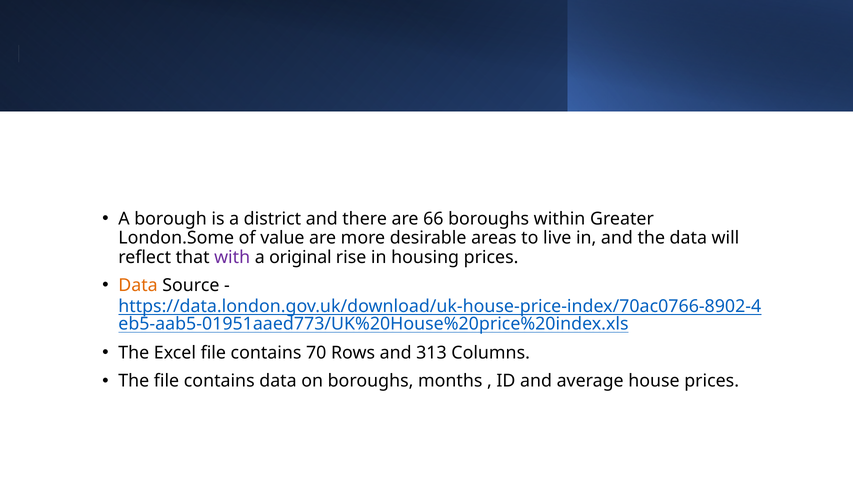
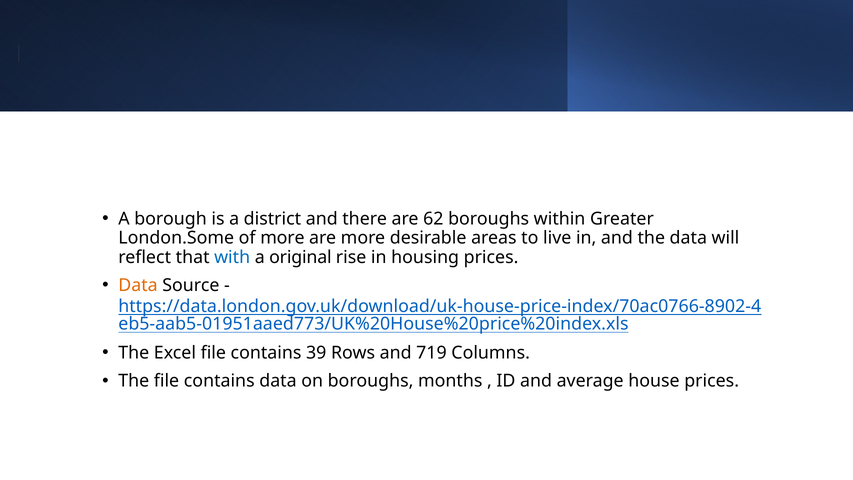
66: 66 -> 62 (433, 219)
of value: value -> more (282, 238)
with colour: purple -> blue (232, 257)
70: 70 -> 39 (316, 353)
313: 313 -> 719 (431, 353)
